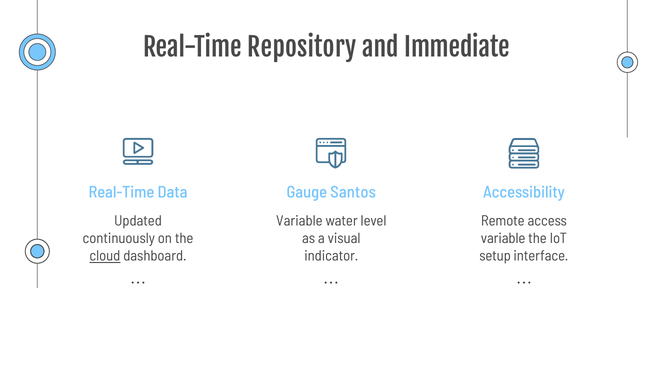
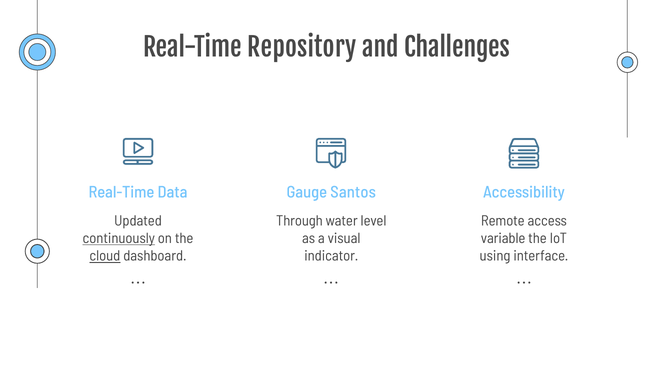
Immediate: Immediate -> Challenges (457, 48)
Variable: Variable -> Through (299, 221)
continuously underline: none -> present (119, 239)
setup: setup -> using (495, 256)
